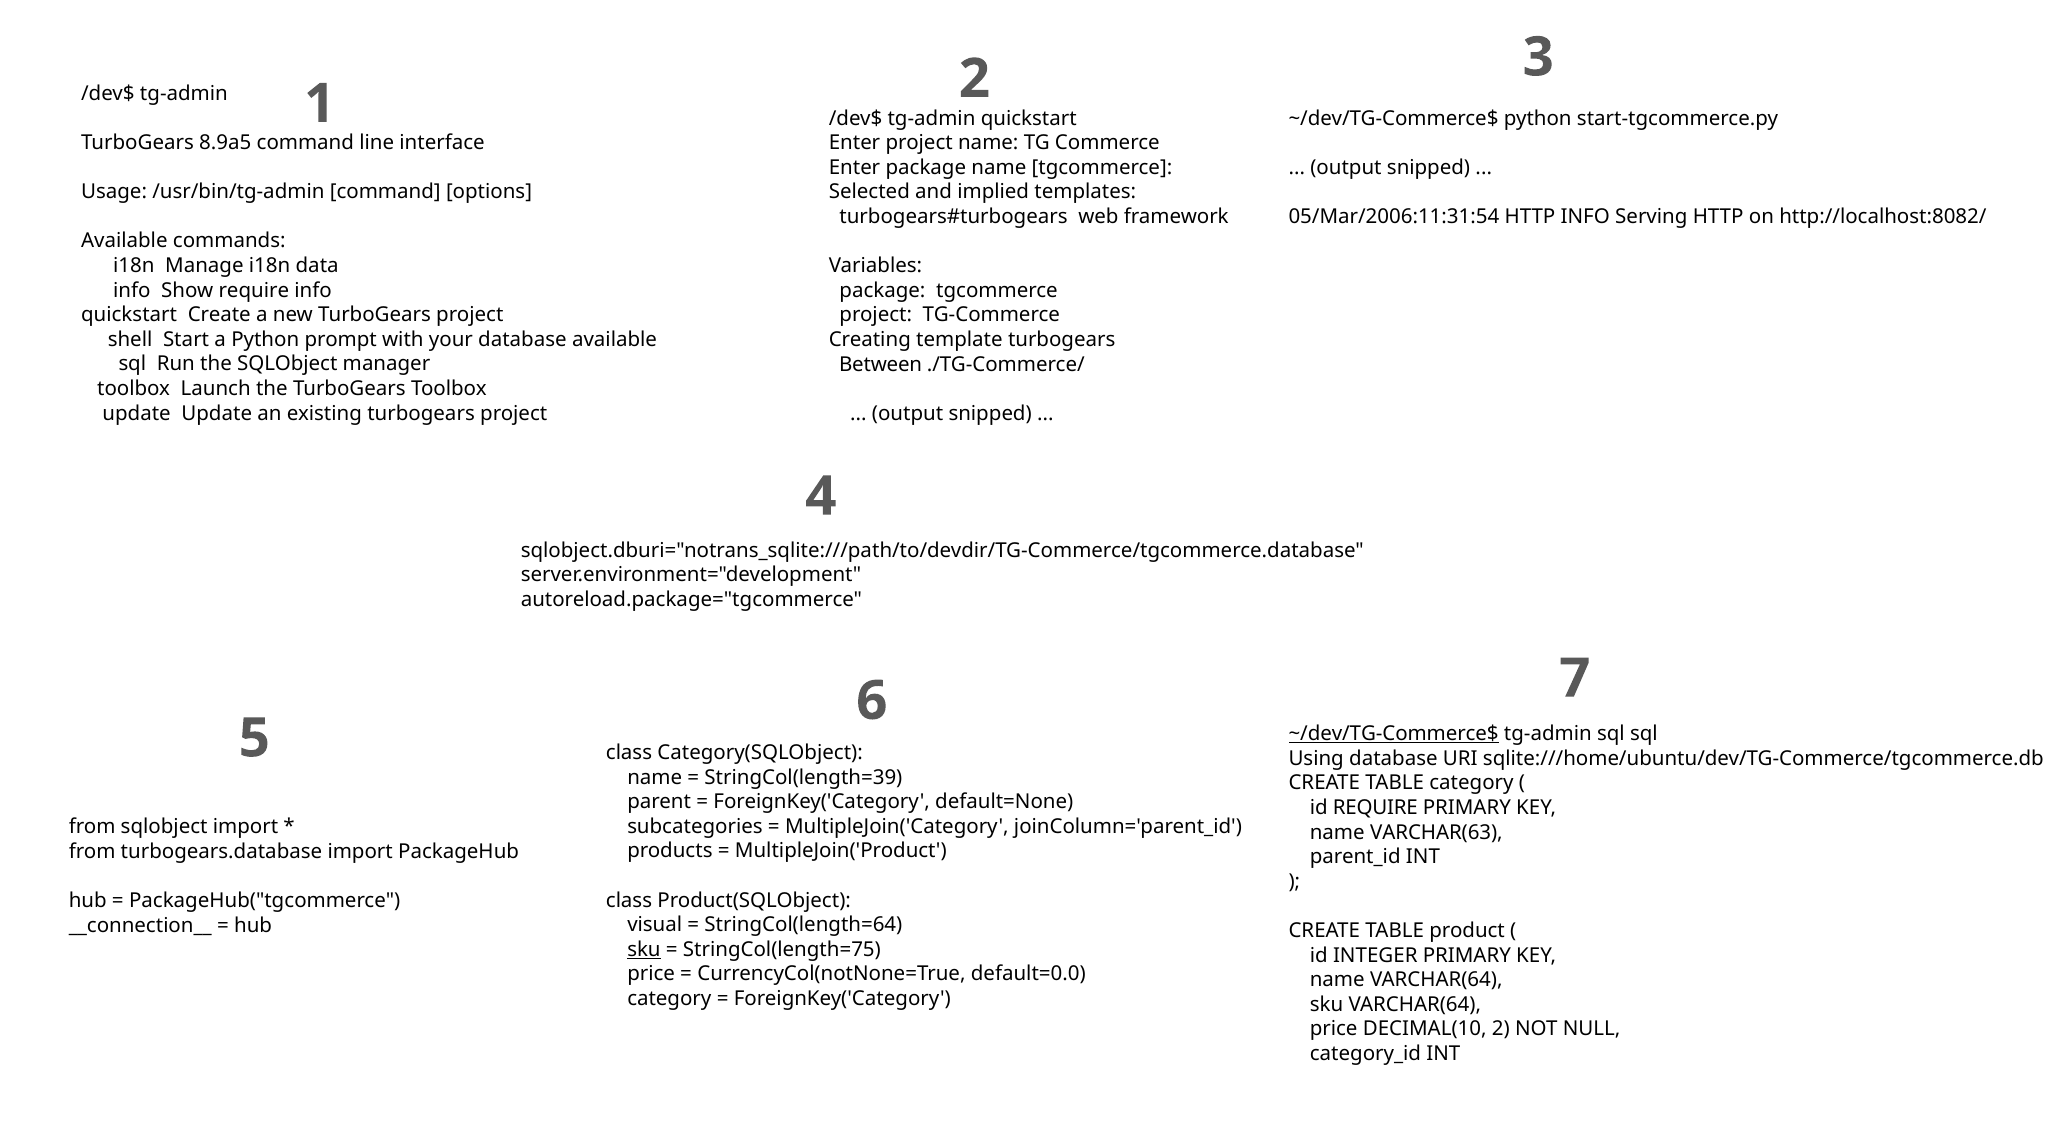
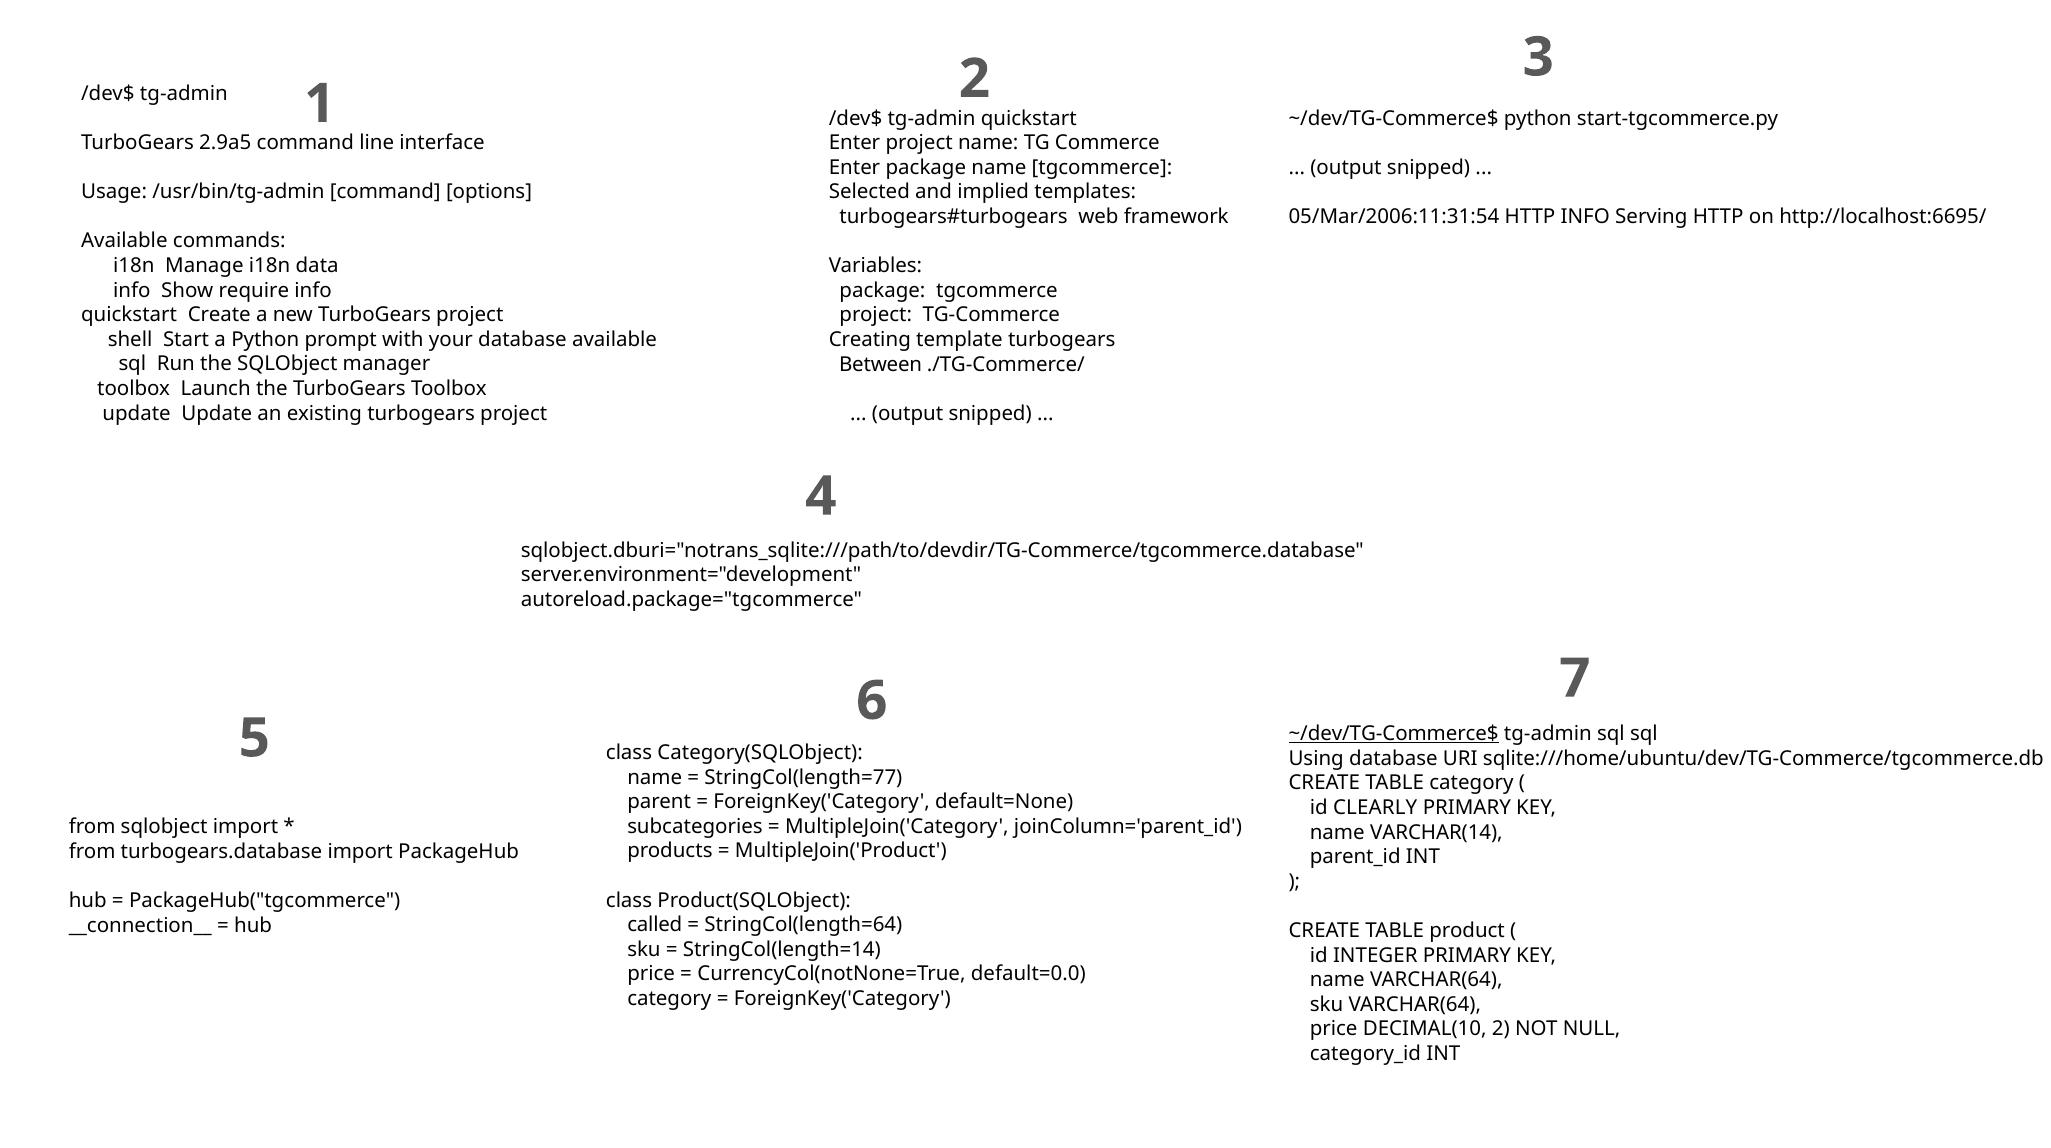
8.9a5: 8.9a5 -> 2.9a5 (225, 143)
http://localhost:8082/: http://localhost:8082/ -> http://localhost:6695/ (1883, 217)
StringCol(length=39: StringCol(length=39 -> StringCol(length=77 (803, 778)
id REQUIRE: REQUIRE -> CLEARLY (1375, 808)
VARCHAR(63: VARCHAR(63 -> VARCHAR(14 (1436, 833)
visual: visual -> called (655, 925)
sku underline: present -> none (644, 950)
StringCol(length=75: StringCol(length=75 -> StringCol(length=14 (782, 950)
